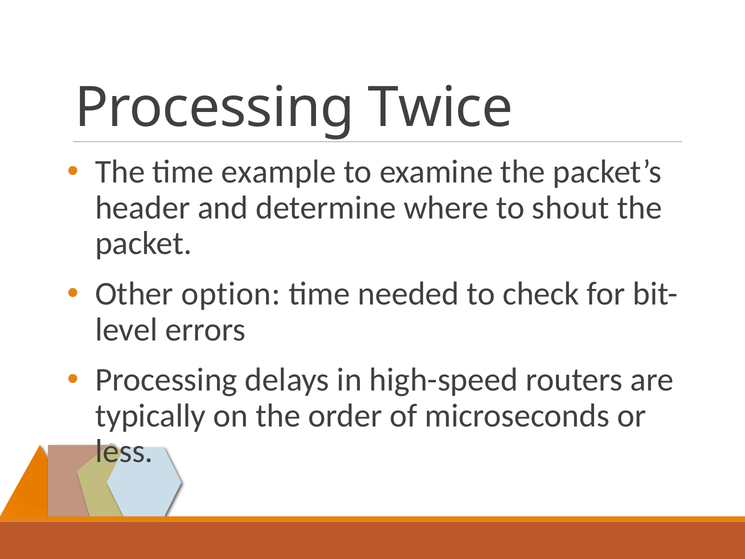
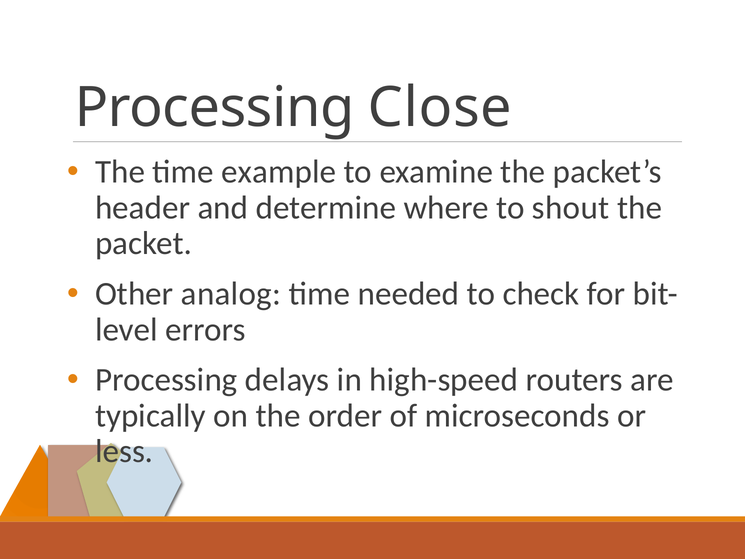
Twice: Twice -> Close (440, 108)
option: option -> analog (231, 294)
